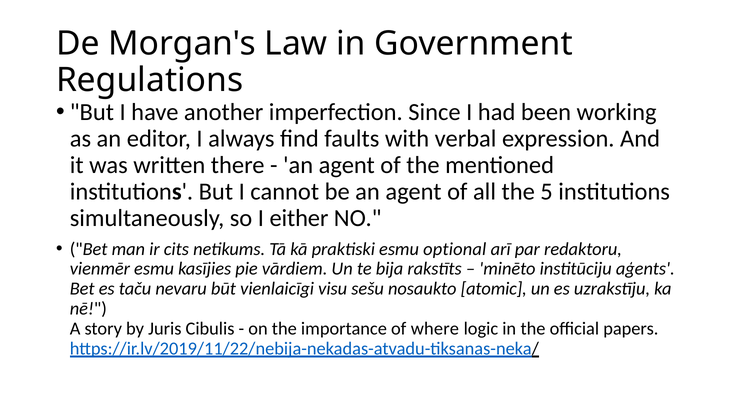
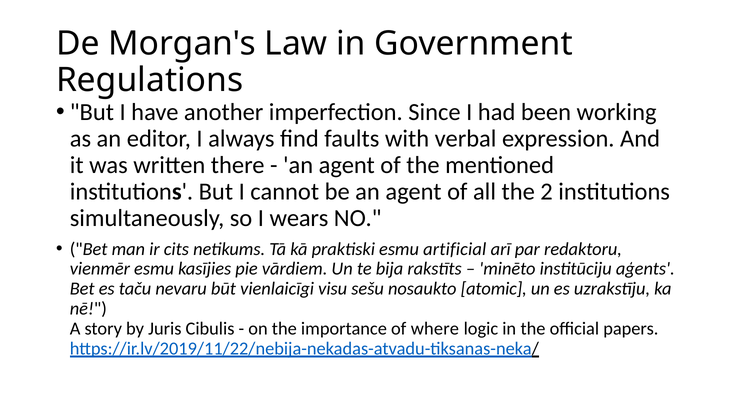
5: 5 -> 2 (547, 191)
either: either -> wears (299, 218)
optional: optional -> artificial (455, 249)
